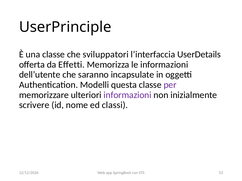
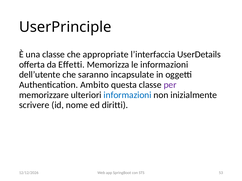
sviluppatori: sviluppatori -> appropriate (106, 55)
Modelli: Modelli -> Ambito (95, 85)
informazioni colour: purple -> blue (128, 95)
classi: classi -> diritti (115, 105)
